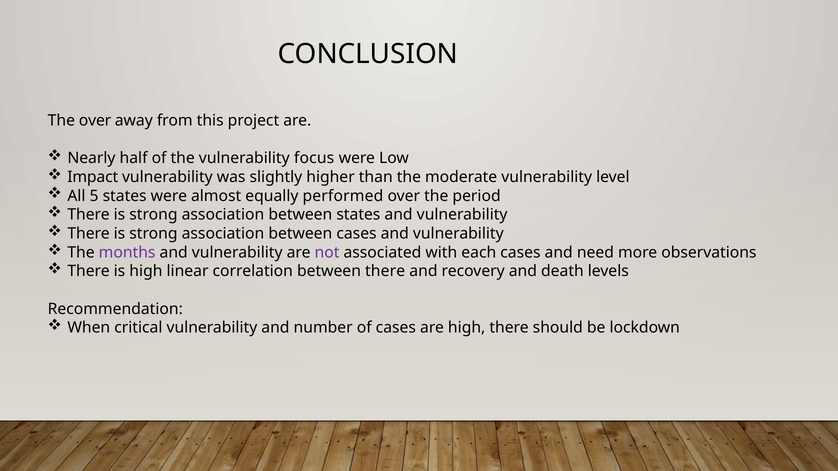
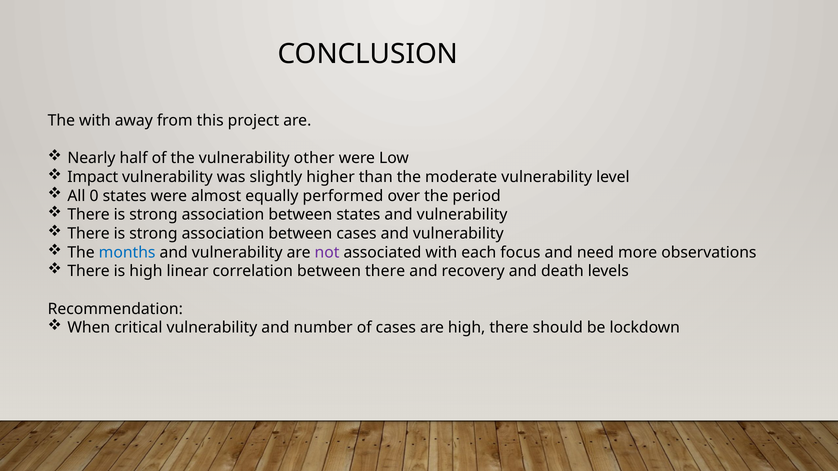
The over: over -> with (95, 121)
focus: focus -> other (314, 158)
5: 5 -> 0 (94, 196)
months colour: purple -> blue (127, 253)
each cases: cases -> focus (520, 253)
